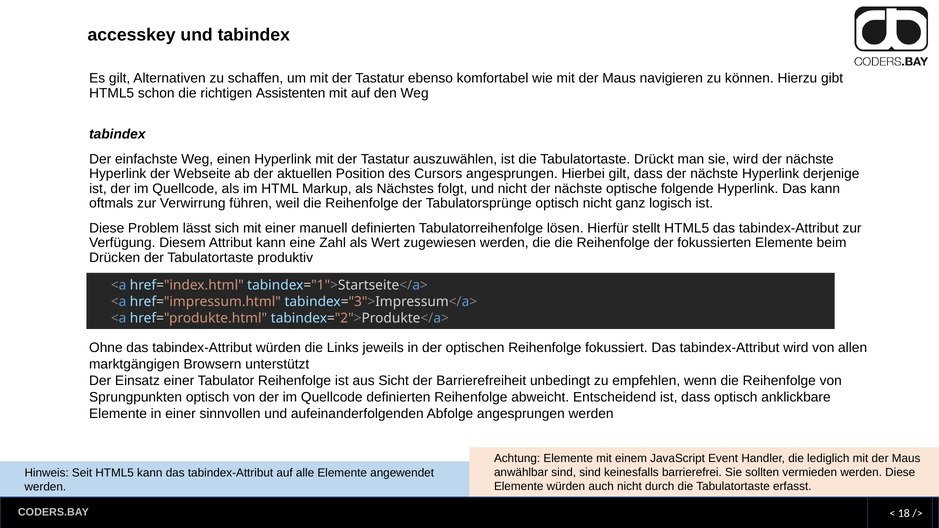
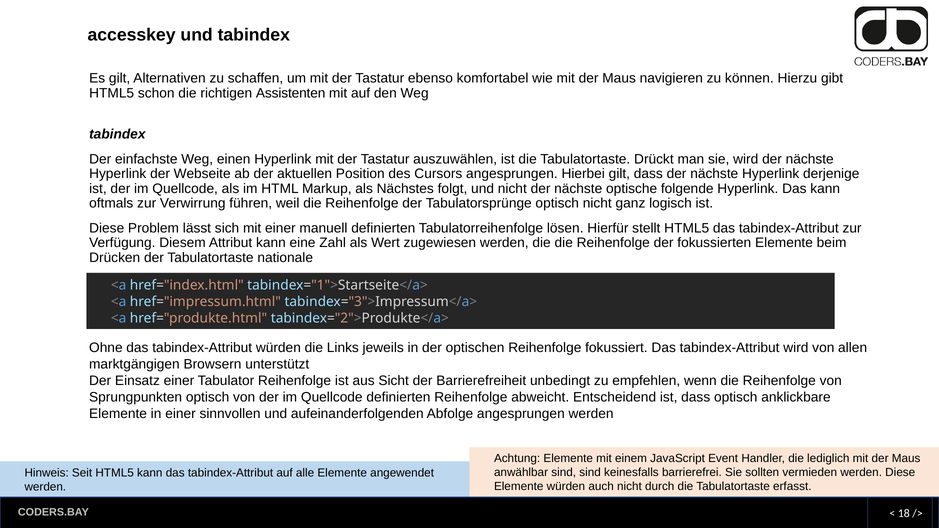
produktiv: produktiv -> nationale (285, 258)
